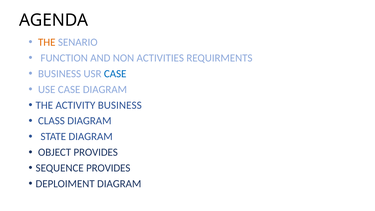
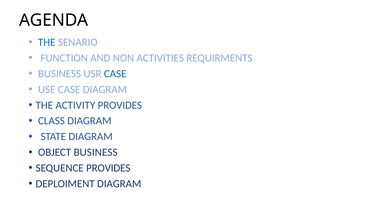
THE colour: orange -> blue (47, 42)
ACTIVITY BUSINESS: BUSINESS -> PROVIDES (120, 105)
OBJECT PROVIDES: PROVIDES -> BUSINESS (96, 152)
